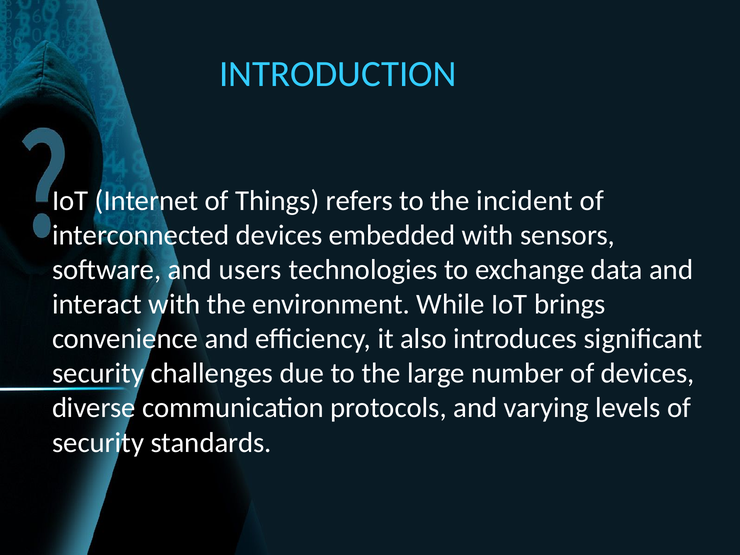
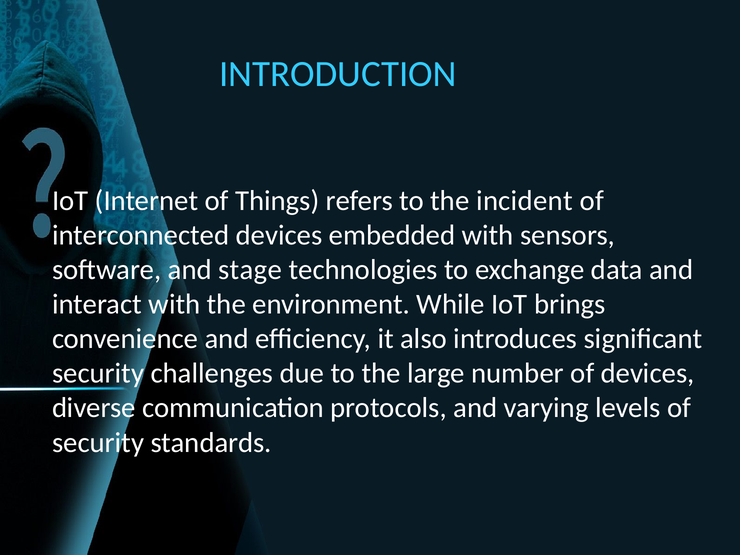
users: users -> stage (250, 270)
